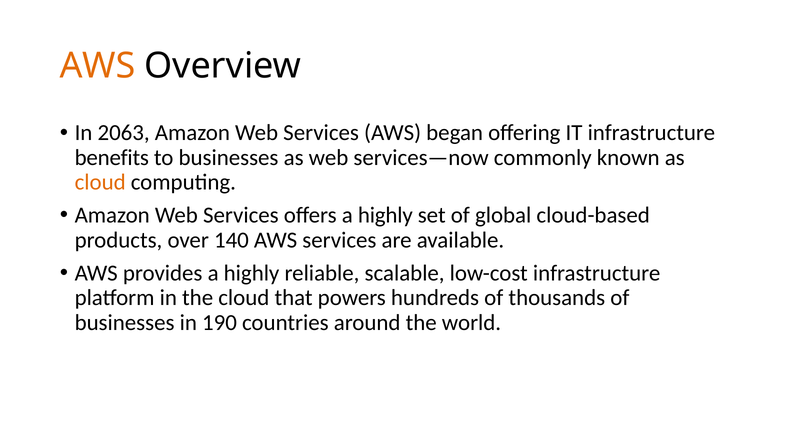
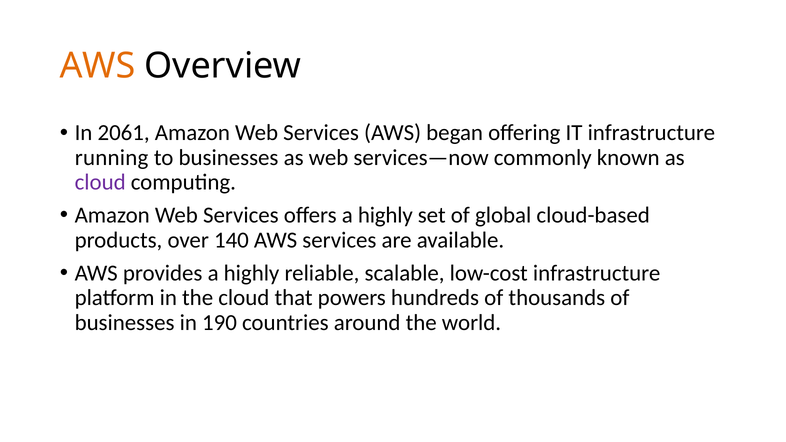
2063: 2063 -> 2061 (124, 133)
benefits: benefits -> running (112, 158)
cloud colour: orange -> purple (100, 182)
